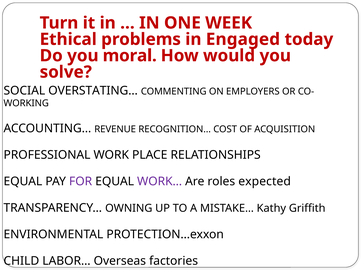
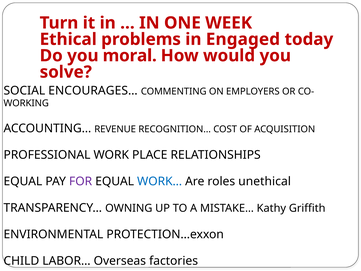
OVERSTATING…: OVERSTATING… -> ENCOURAGES… (93, 90)
WORK… colour: purple -> blue (160, 181)
expected: expected -> unethical (265, 181)
